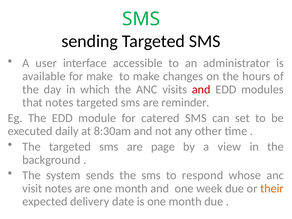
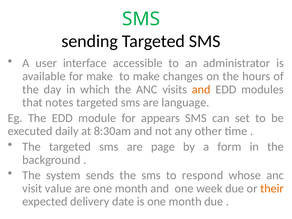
and colour: red -> orange (201, 89)
reminder: reminder -> language (185, 103)
catered: catered -> appears (161, 118)
view: view -> form (229, 147)
visit notes: notes -> value (58, 188)
